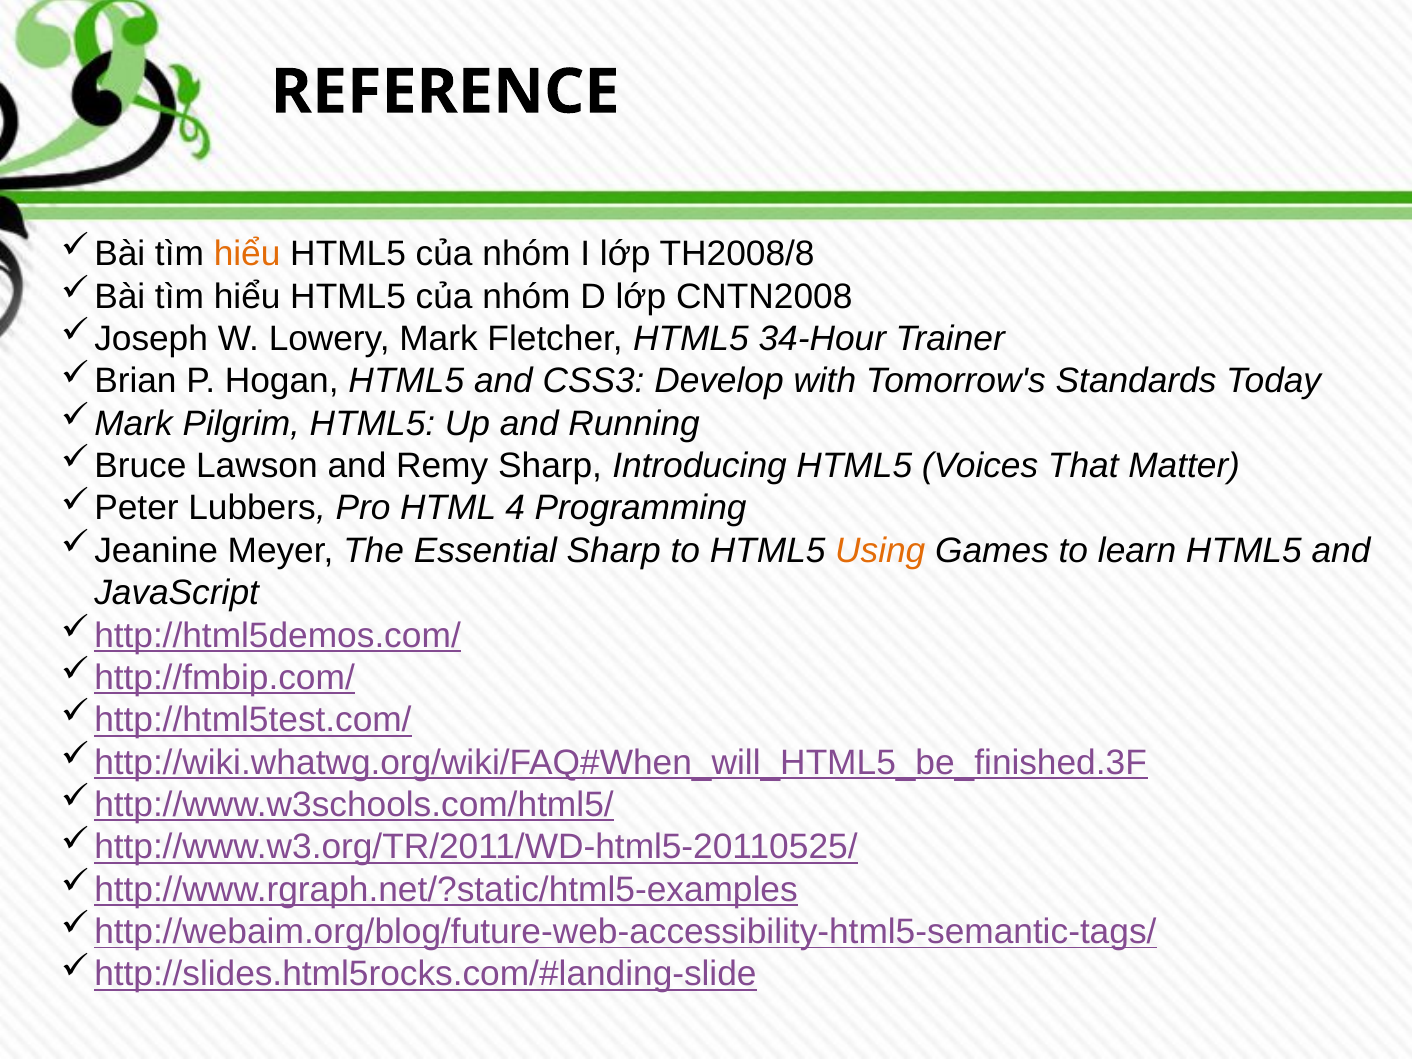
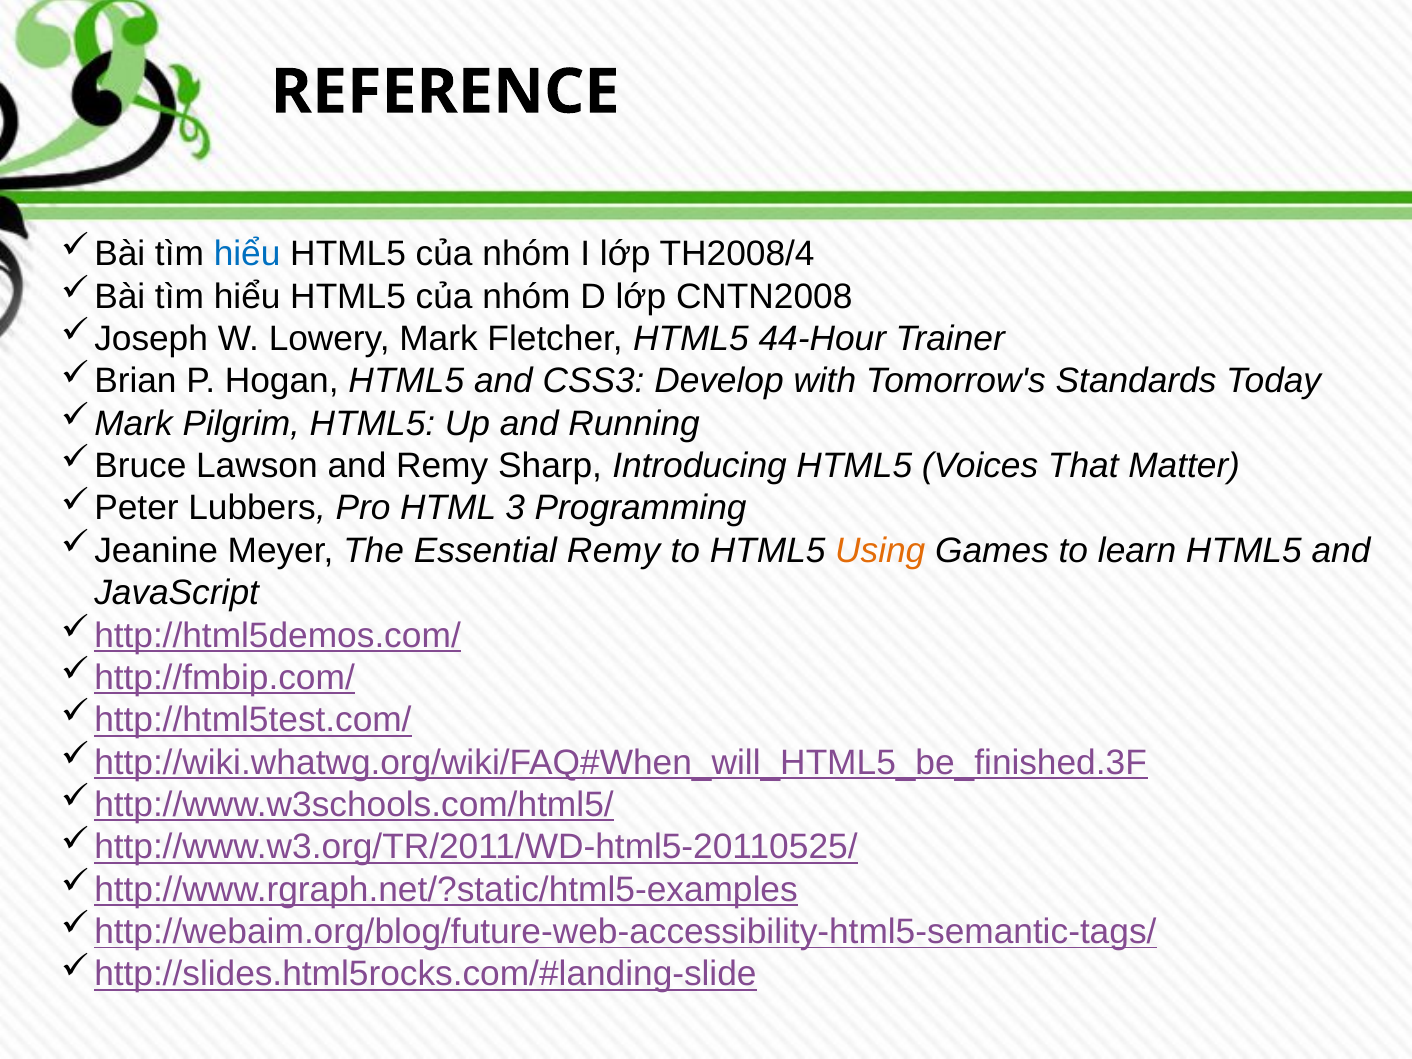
hiểu colour: orange -> blue (247, 254)
TH2008/8: TH2008/8 -> TH2008/4 (737, 254)
34-Hour: 34-Hour -> 44-Hour (822, 339)
4: 4 -> 3 (515, 508)
Essential Sharp: Sharp -> Remy (614, 551)
